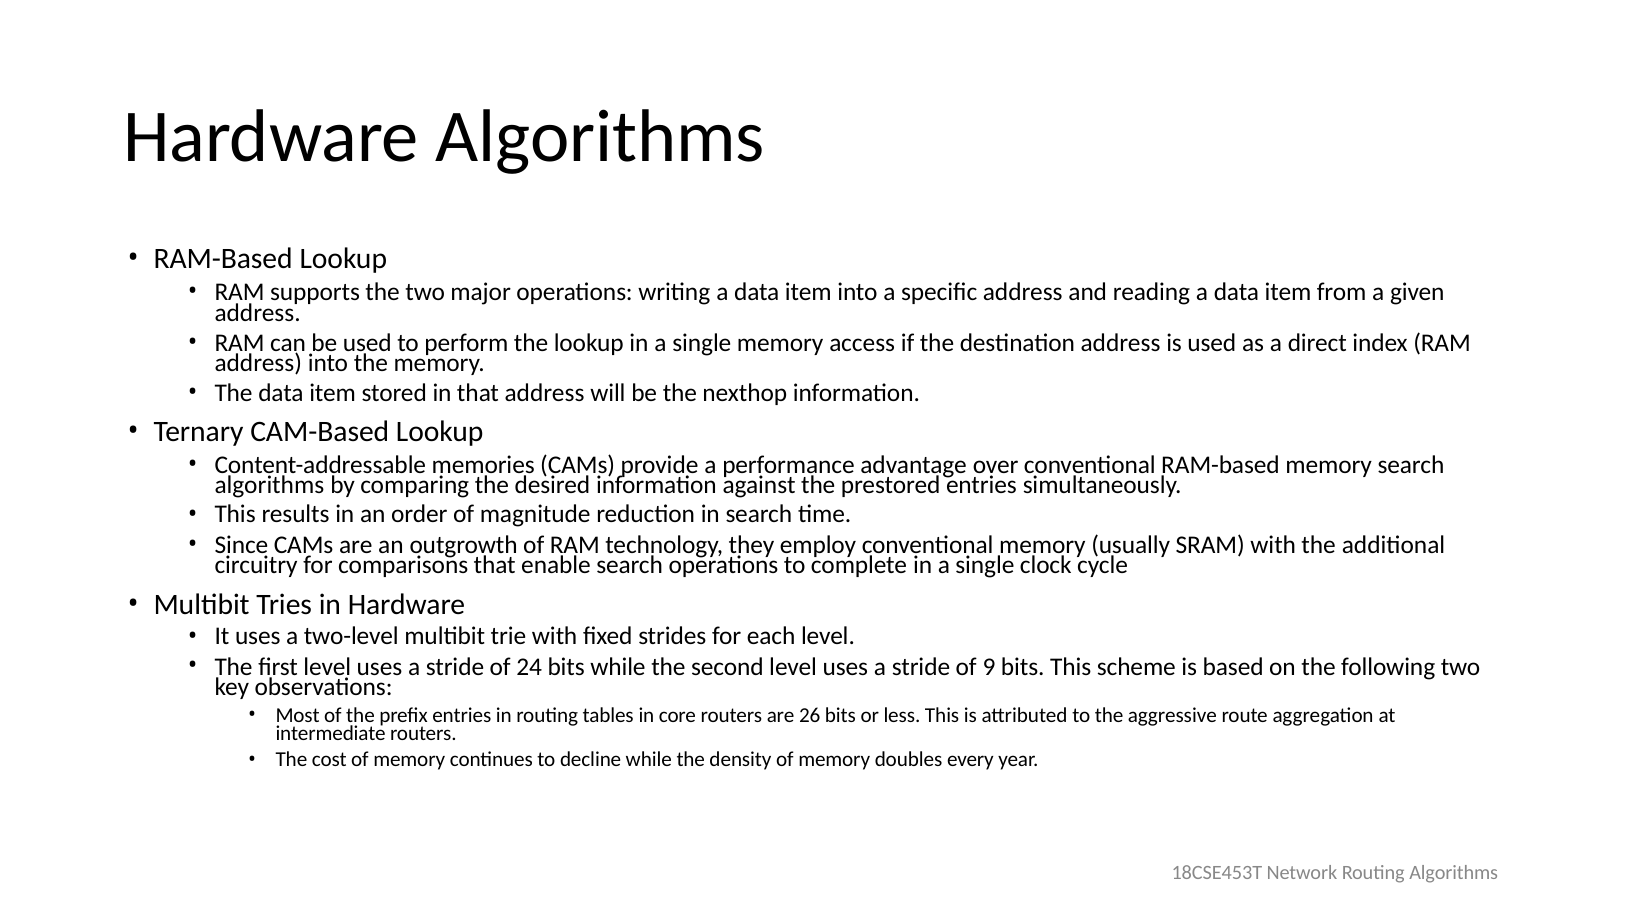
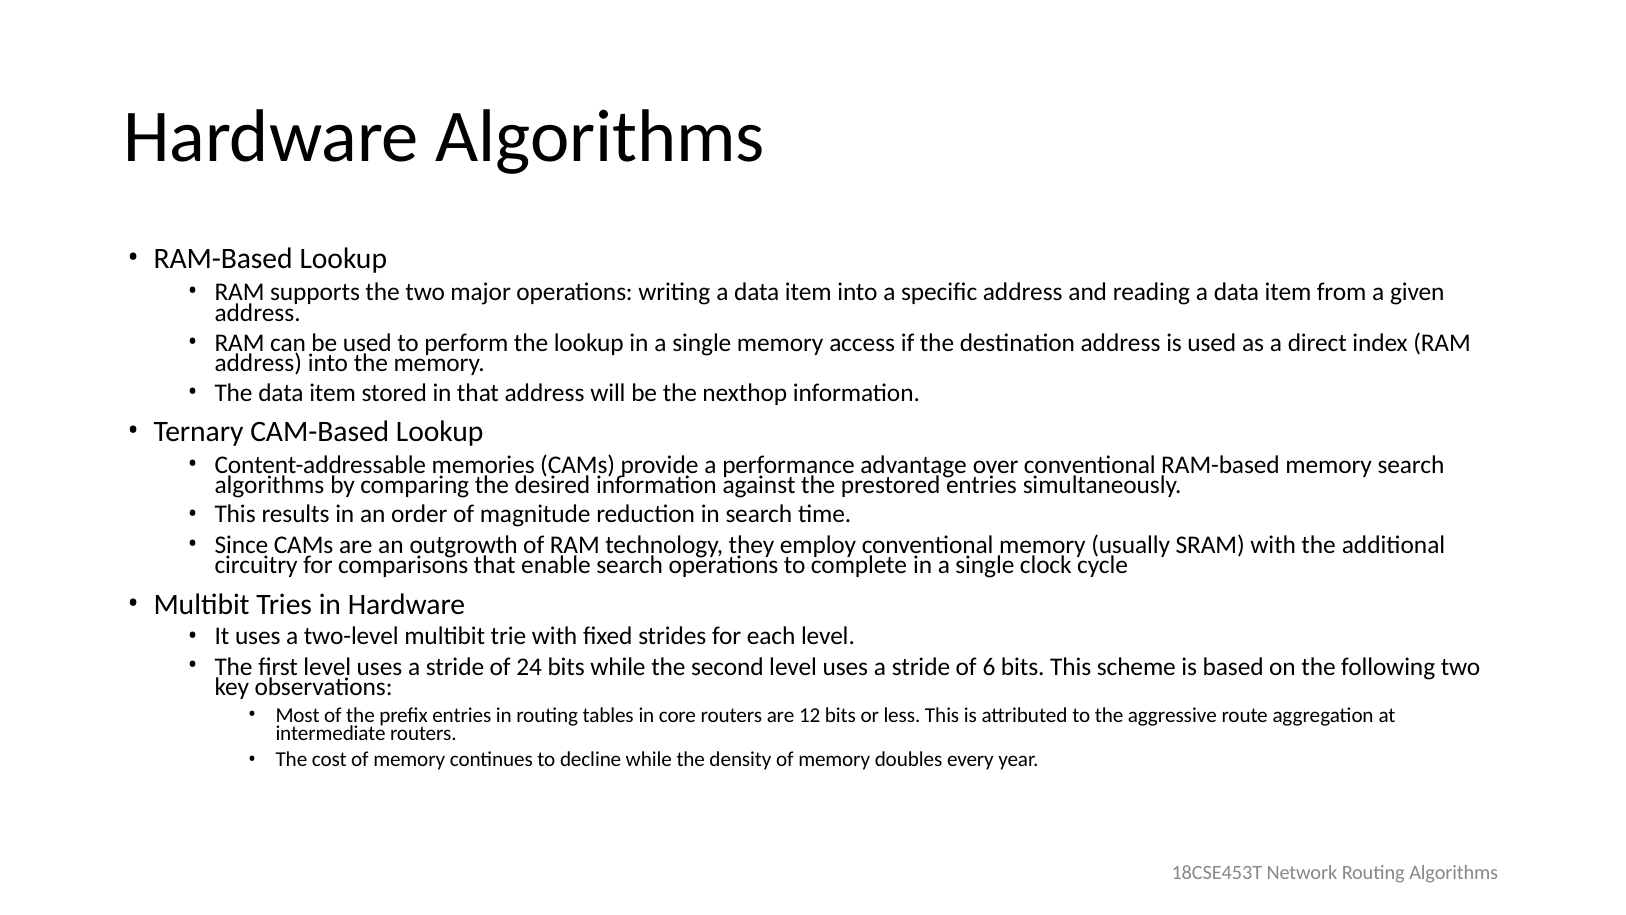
9: 9 -> 6 (989, 667)
26: 26 -> 12 (810, 715)
